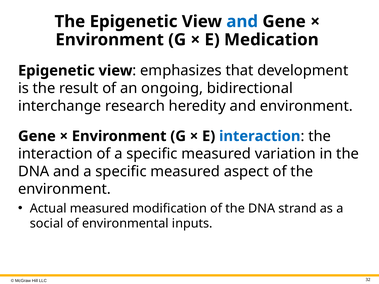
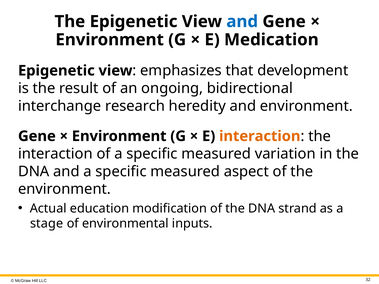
interaction colour: blue -> orange (260, 136)
Actual measured: measured -> education (100, 209)
social: social -> stage (47, 224)
